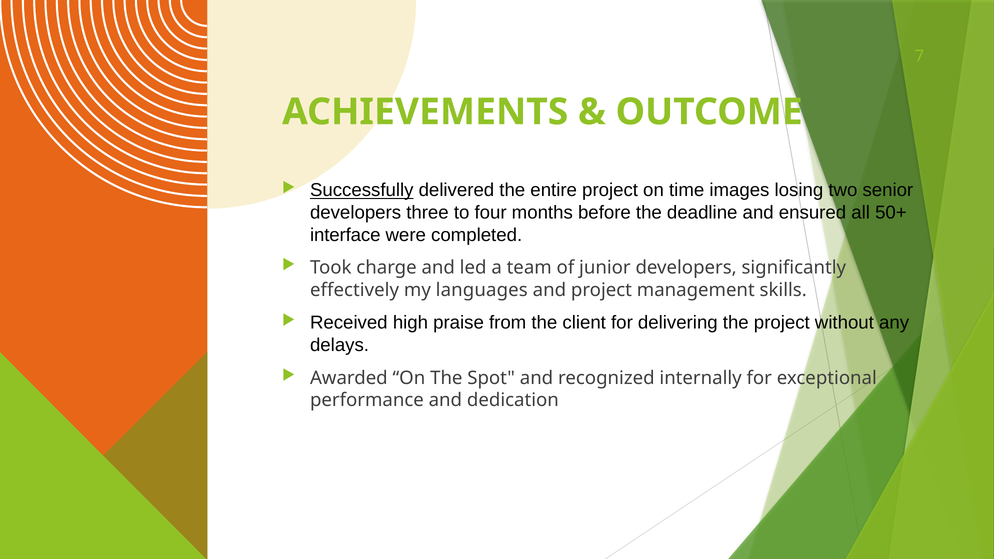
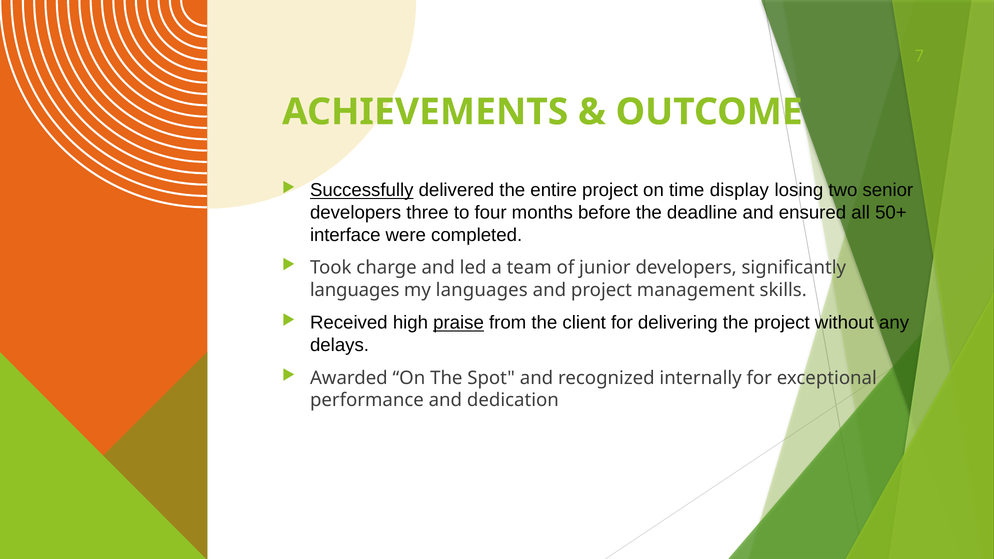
images: images -> display (739, 190)
effectively: effectively -> languages (355, 290)
praise underline: none -> present (459, 323)
